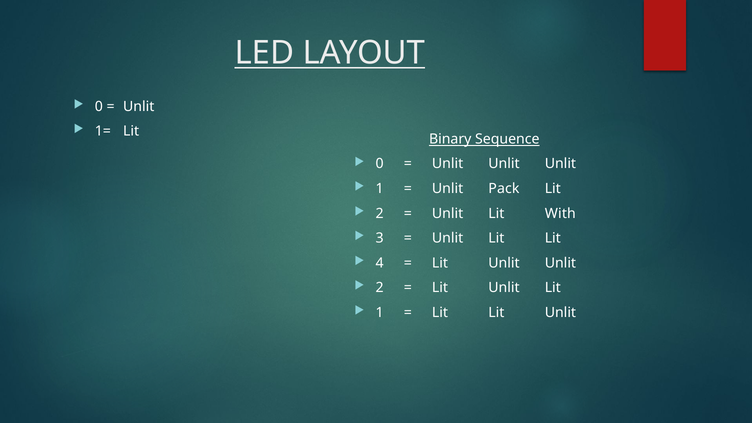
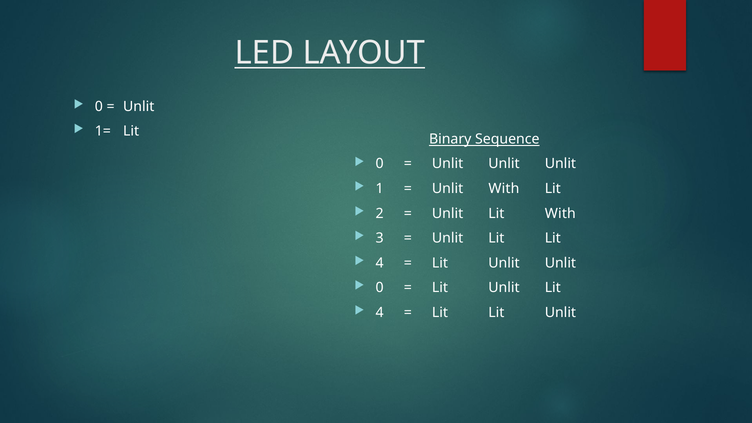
Unlit Pack: Pack -> With (504, 189)
2: 2 -> 0 (380, 288)
1: 1 -> 4 (380, 312)
